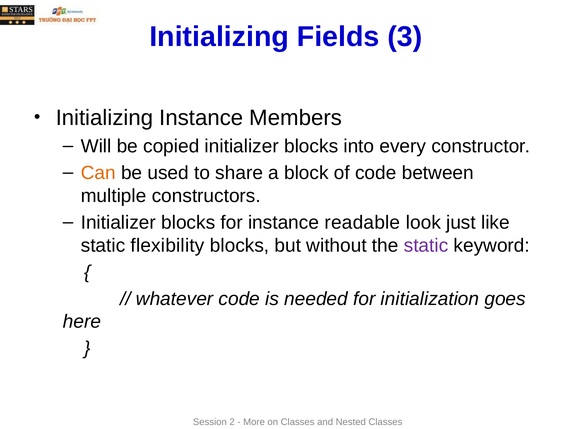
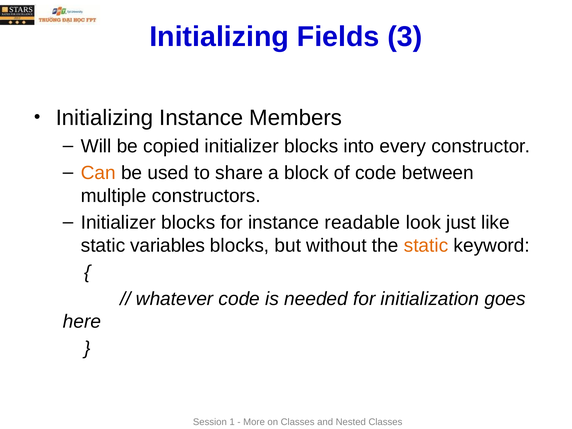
flexibility: flexibility -> variables (168, 245)
static colour: purple -> orange (426, 245)
2: 2 -> 1 (232, 422)
